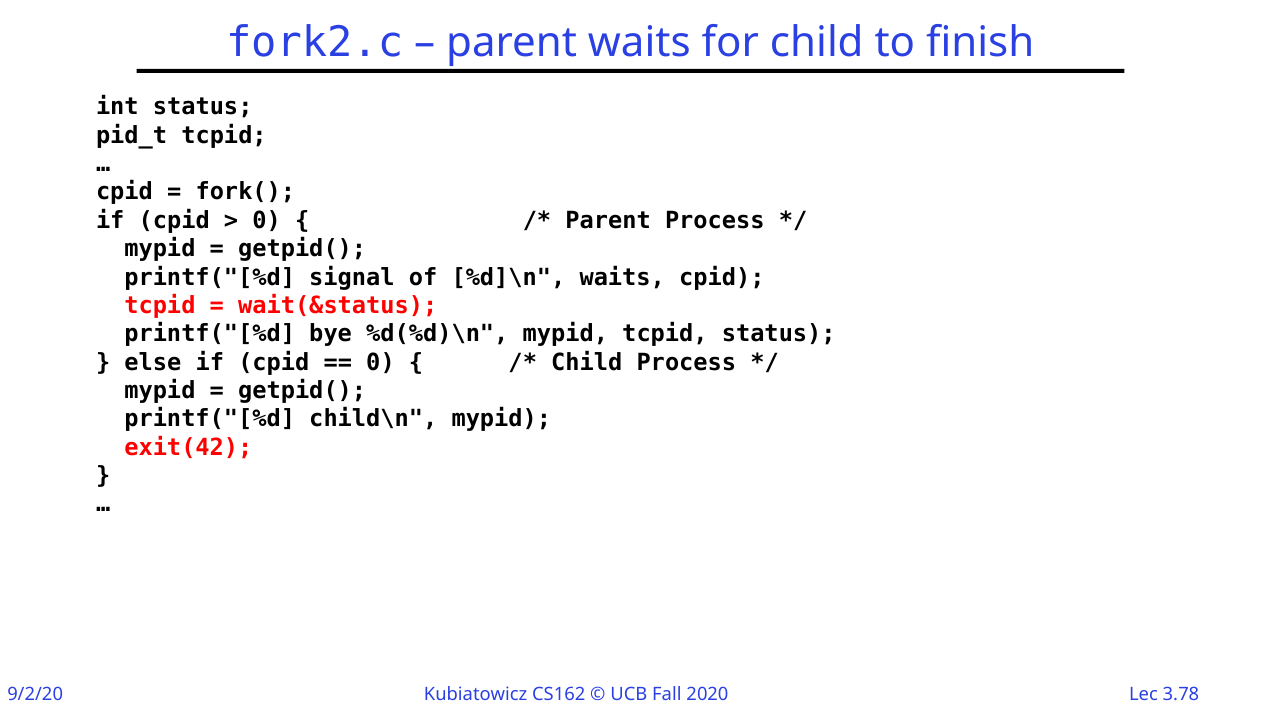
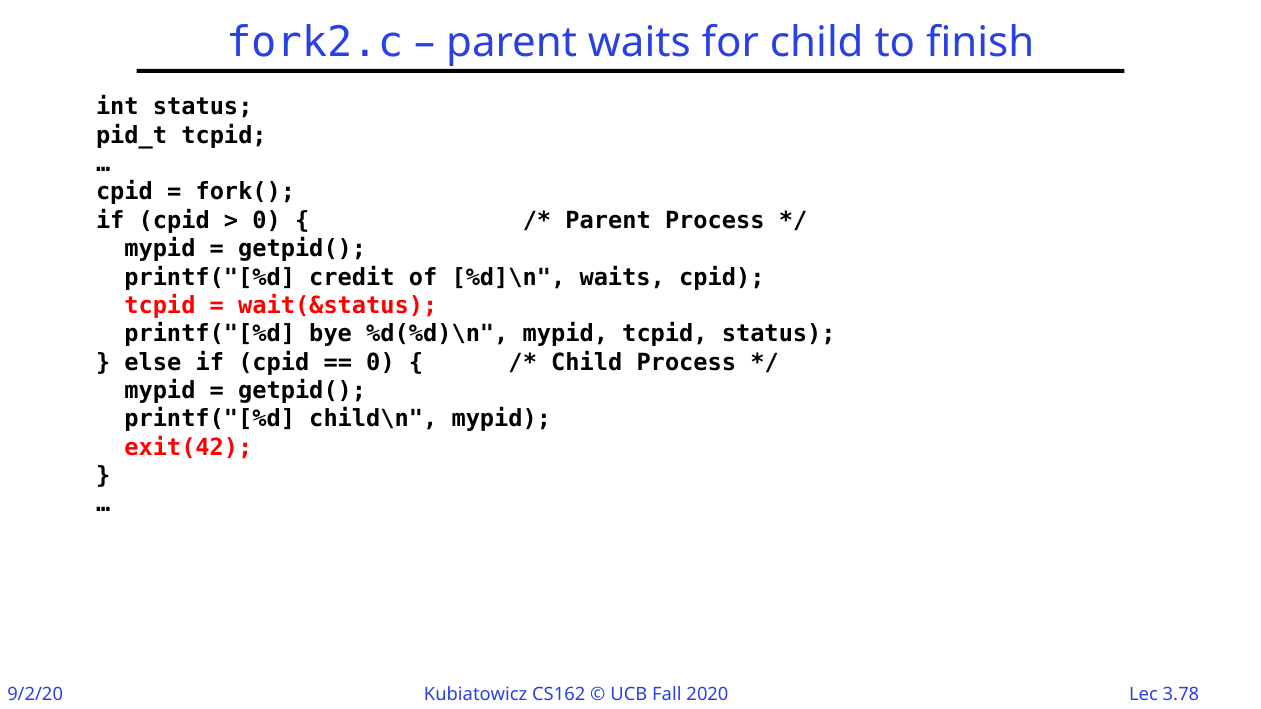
signal: signal -> credit (352, 277)
